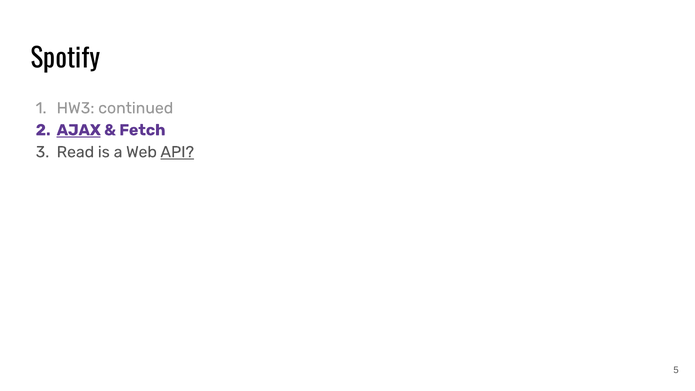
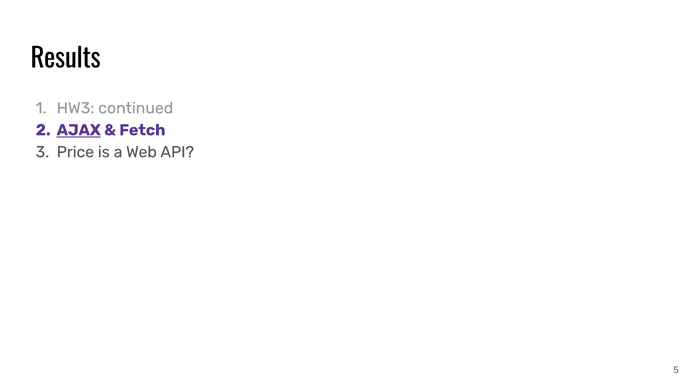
Spotify: Spotify -> Results (66, 59)
Read: Read -> Price (75, 152)
API underline: present -> none (177, 152)
